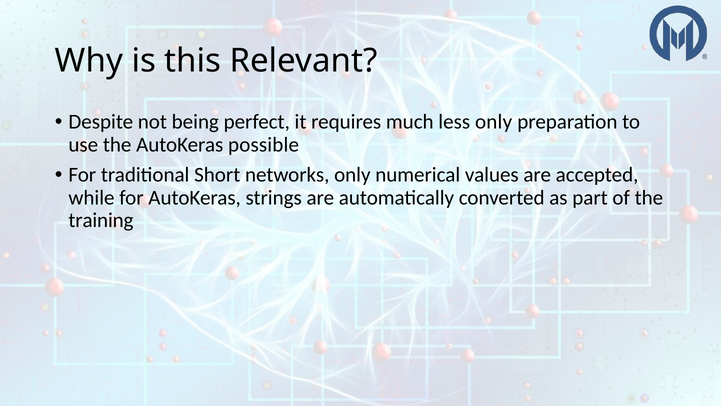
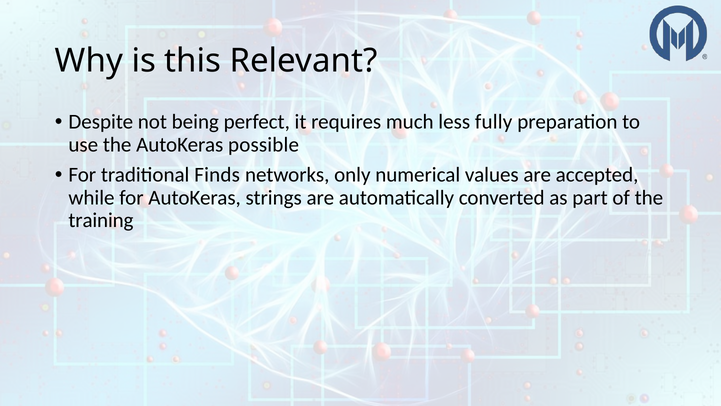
less only: only -> fully (494, 122)
Short: Short -> Finds (217, 175)
